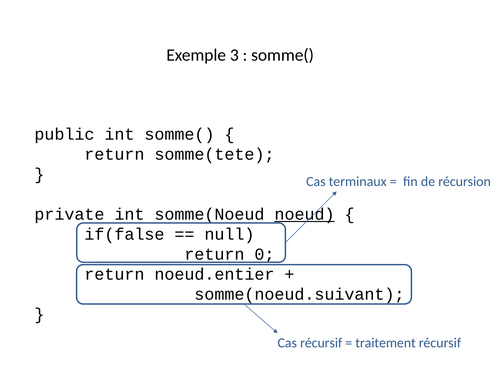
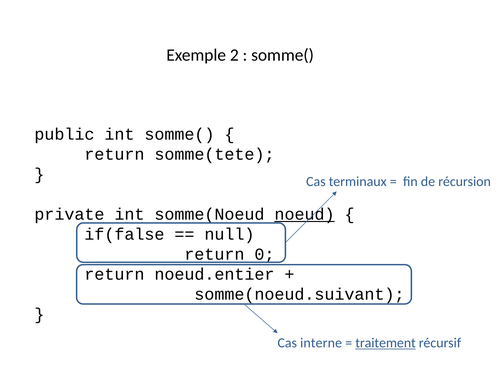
3: 3 -> 2 (234, 55)
Cas récursif: récursif -> interne (321, 343)
traitement underline: none -> present (386, 343)
